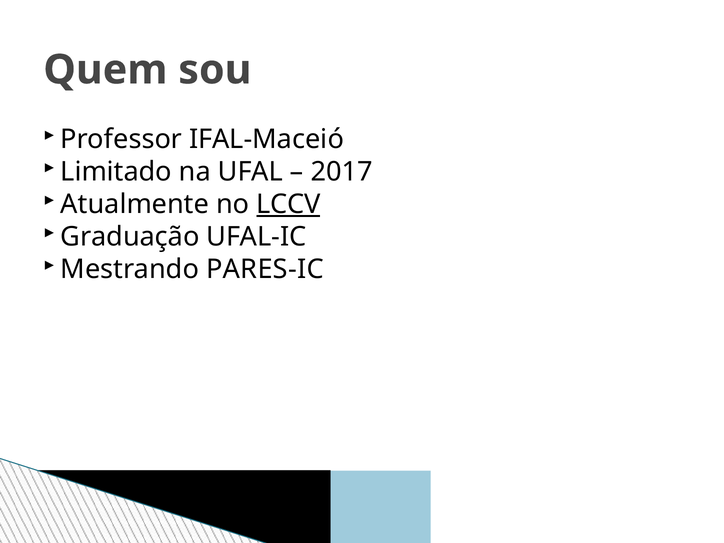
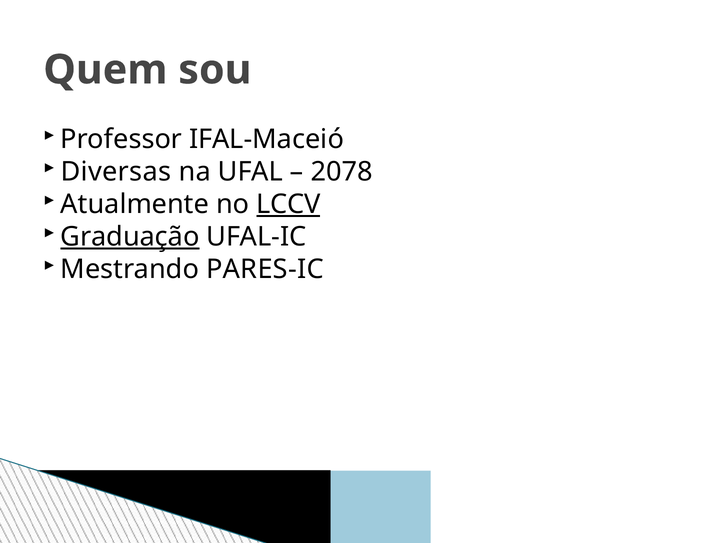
Limitado: Limitado -> Diversas (116, 172)
2017: 2017 -> 2078 (342, 172)
Graduação underline: none -> present (130, 237)
